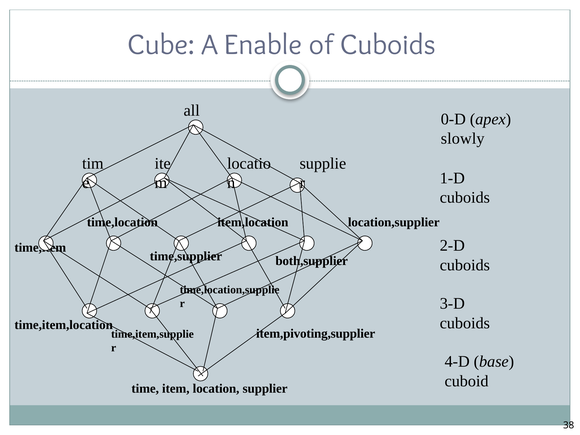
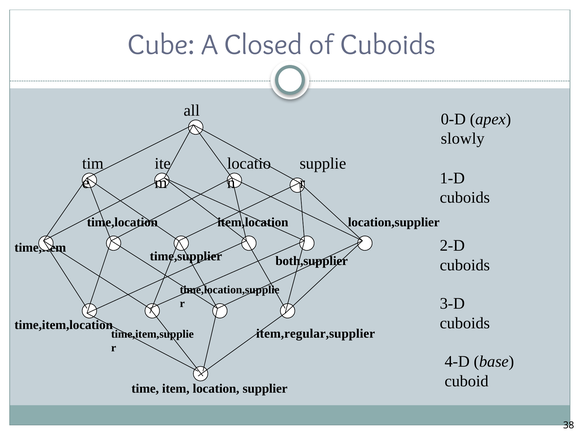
Enable: Enable -> Closed (263, 45)
item,pivoting,supplier: item,pivoting,supplier -> item,regular,supplier (316, 334)
